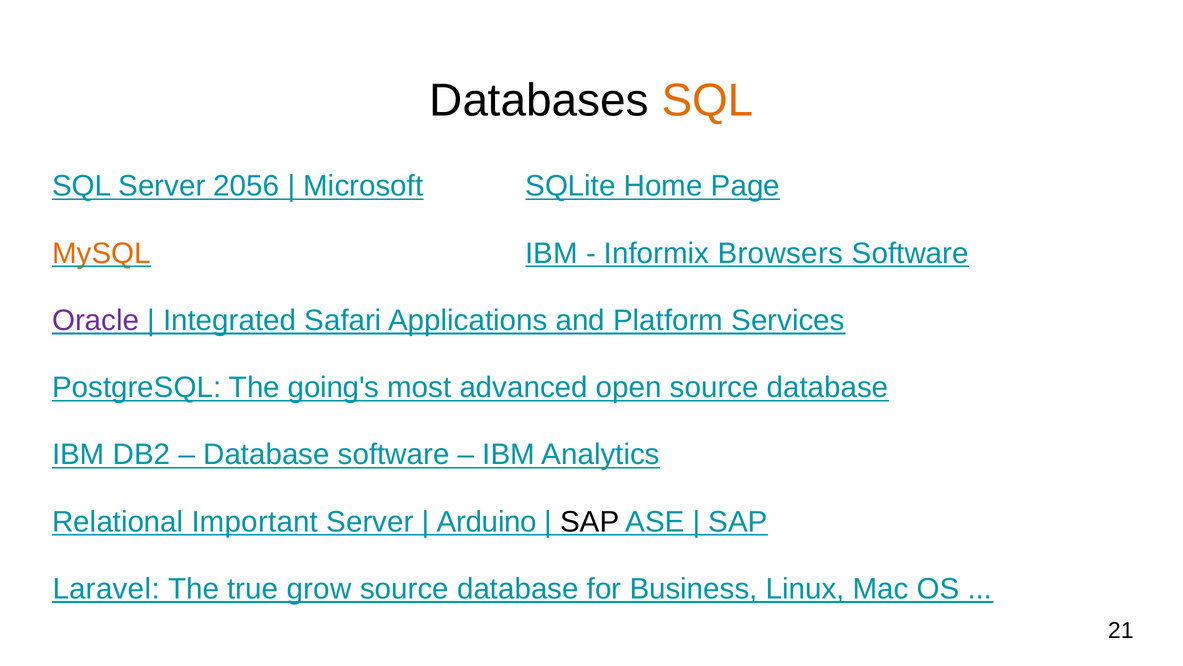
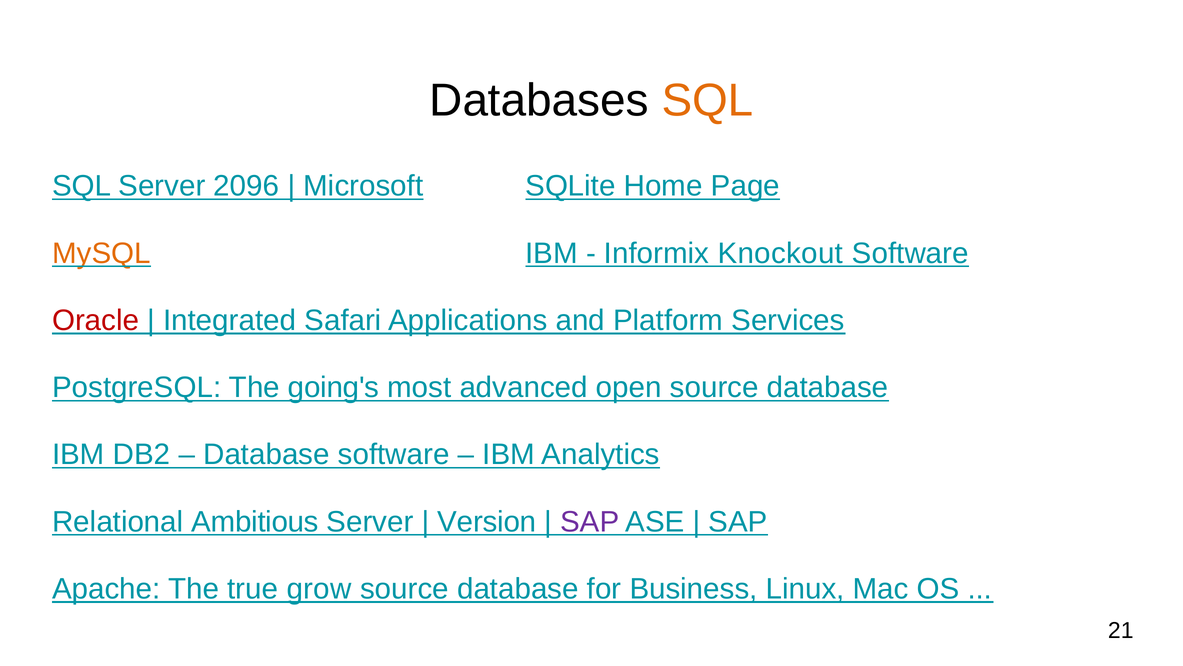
2056: 2056 -> 2096 (246, 186)
Browsers: Browsers -> Knockout (780, 253)
Oracle colour: purple -> red (96, 320)
Important: Important -> Ambitious (255, 521)
Arduino: Arduino -> Version (487, 521)
SAP colour: black -> purple (590, 521)
Laravel: Laravel -> Apache (106, 588)
